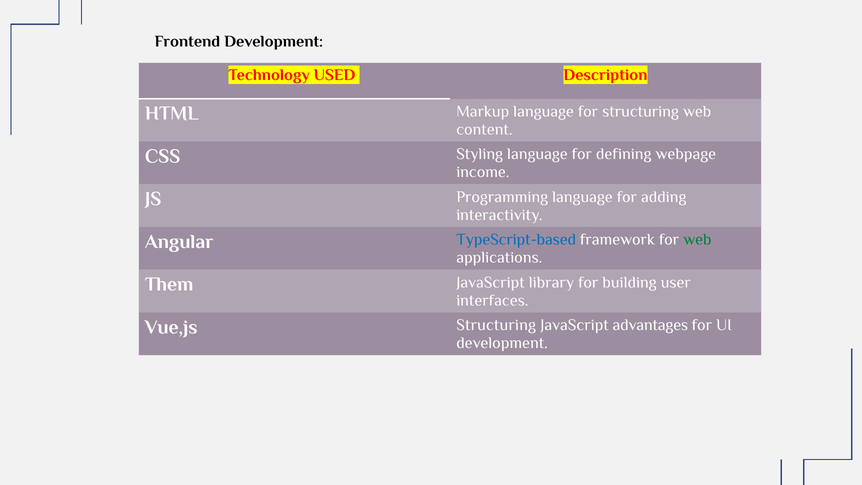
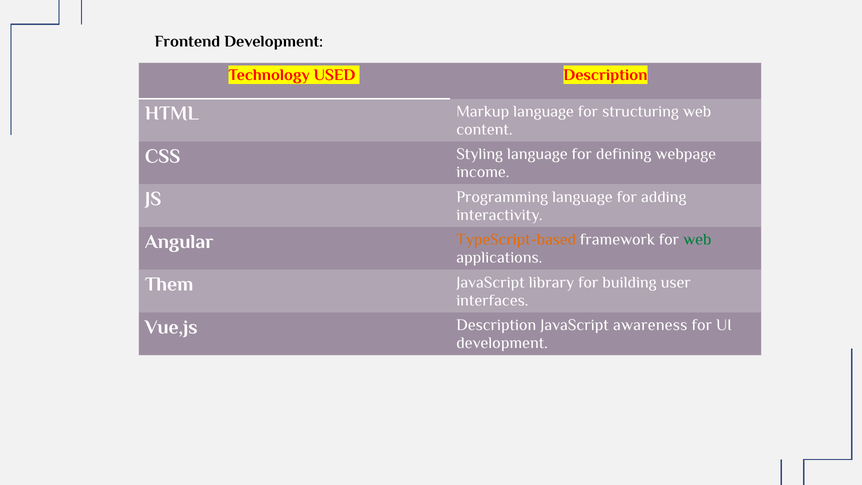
TypeScript-based colour: blue -> orange (516, 239)
Vue,js Structuring: Structuring -> Description (496, 325)
advantages: advantages -> awareness (650, 325)
